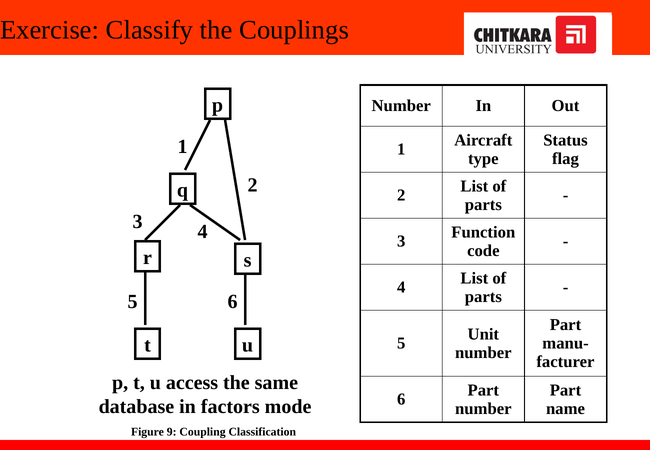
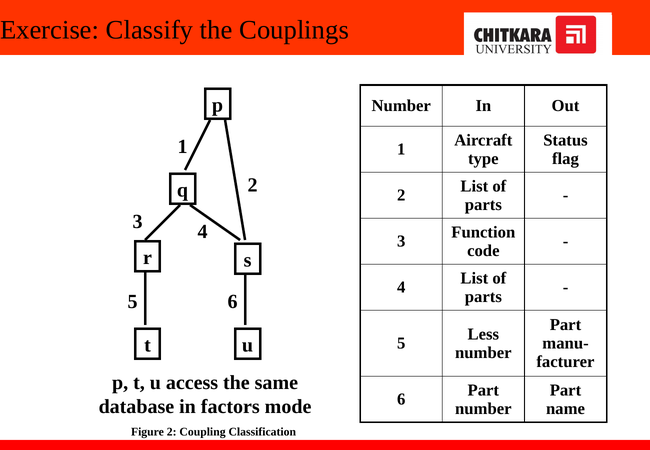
Unit: Unit -> Less (483, 334)
Figure 9: 9 -> 2 (172, 432)
